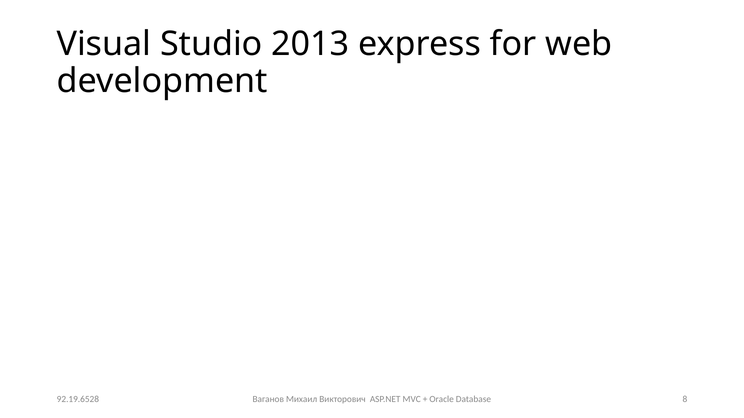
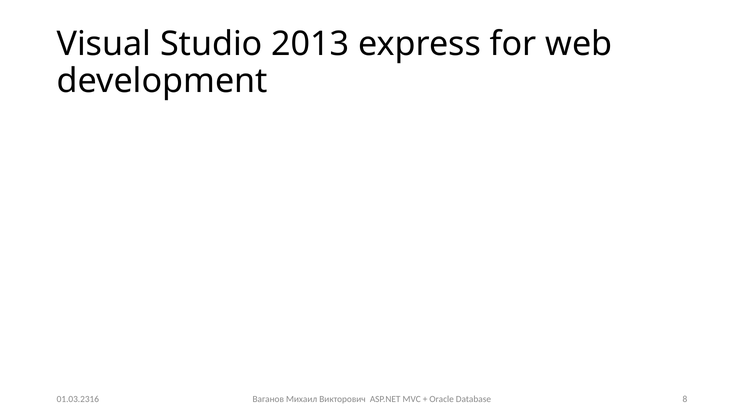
92.19.6528: 92.19.6528 -> 01.03.2316 (78, 400)
